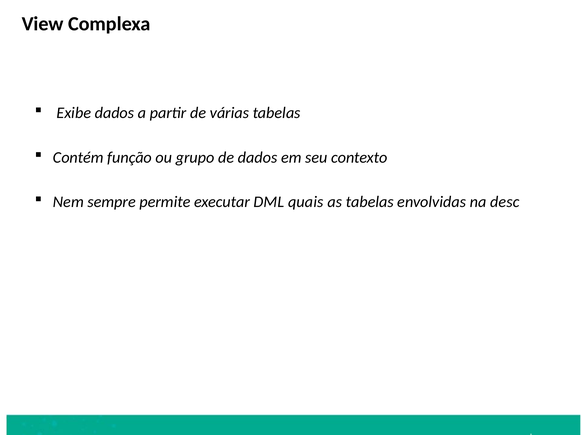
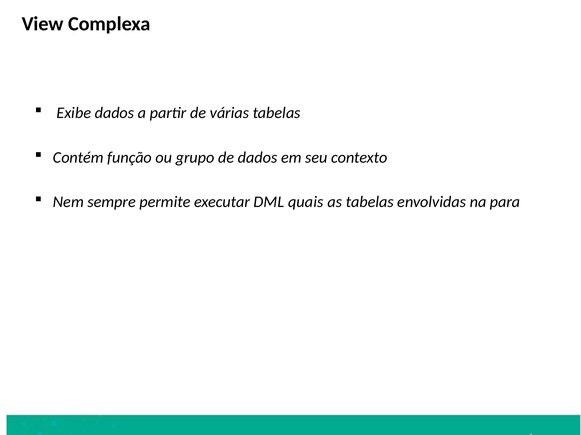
desc: desc -> para (505, 202)
